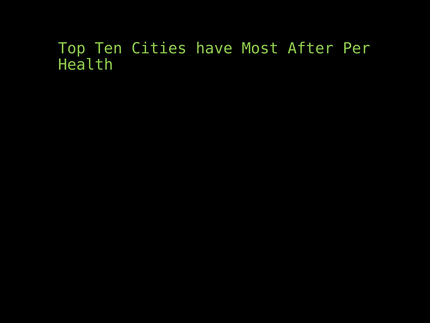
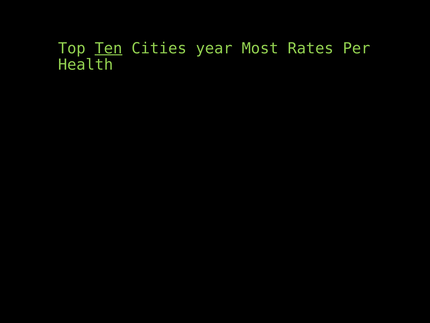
Ten underline: none -> present (109, 48)
have: have -> year (214, 48)
After: After -> Rates (311, 48)
